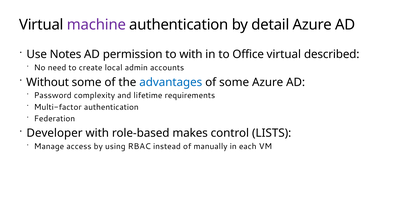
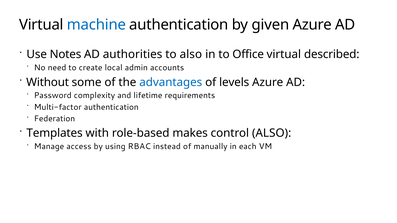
machine colour: purple -> blue (96, 25)
detail: detail -> given (270, 25)
permission: permission -> authorities (133, 54)
to with: with -> also (191, 54)
of some: some -> levels (234, 82)
Developer: Developer -> Templates (55, 133)
control LISTS: LISTS -> ALSO (272, 133)
